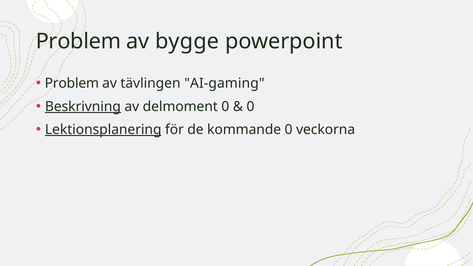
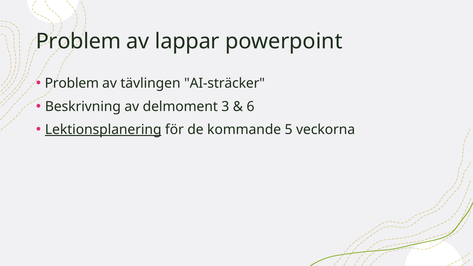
bygge: bygge -> lappar (187, 41)
AI-gaming: AI-gaming -> AI-sträcker (225, 83)
Beskrivning underline: present -> none (83, 107)
delmoment 0: 0 -> 3 (225, 107)
0: 0 -> 6 (250, 107)
kommande 0: 0 -> 5 (289, 130)
